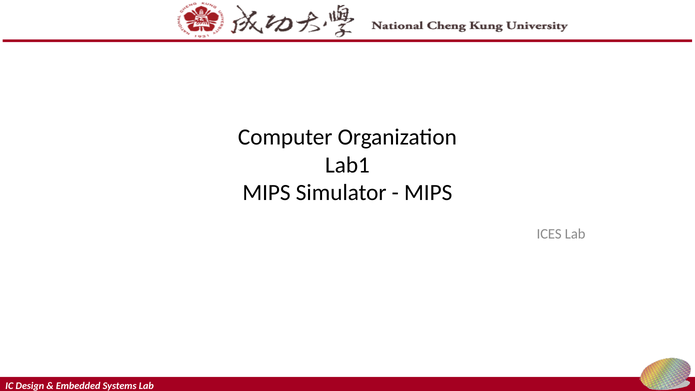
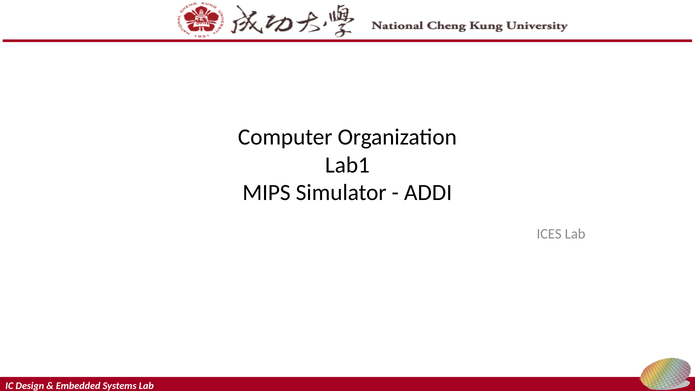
MIPS: MIPS -> ADDI (428, 193)
